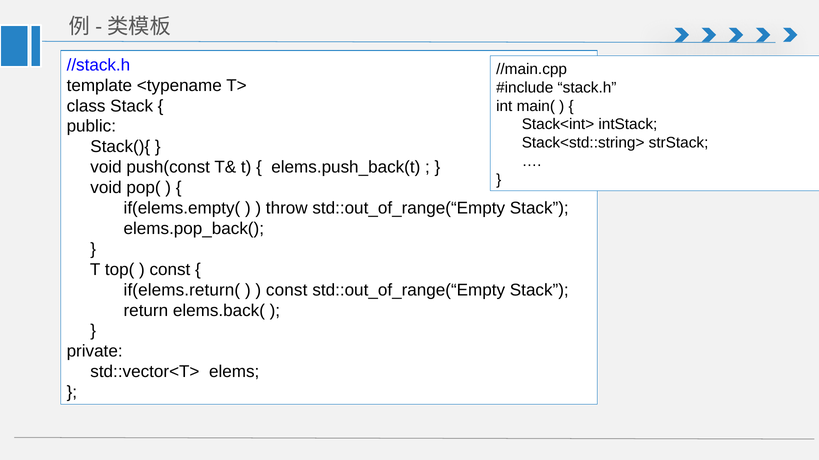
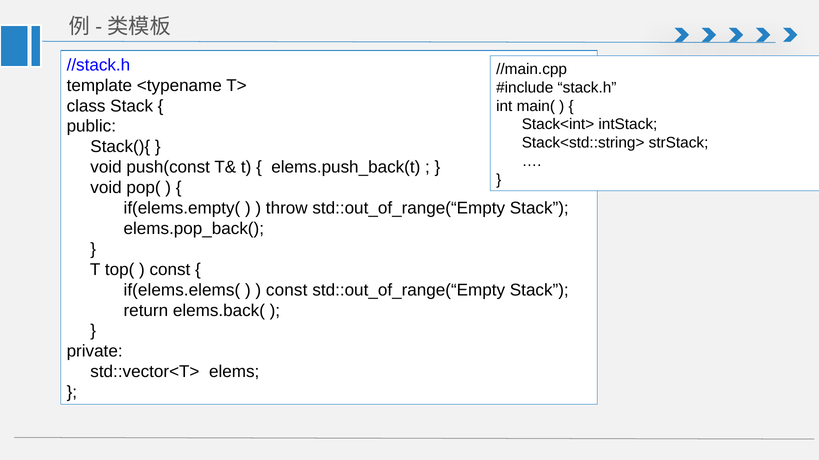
if(elems.return(: if(elems.return( -> if(elems.elems( (182, 290)
